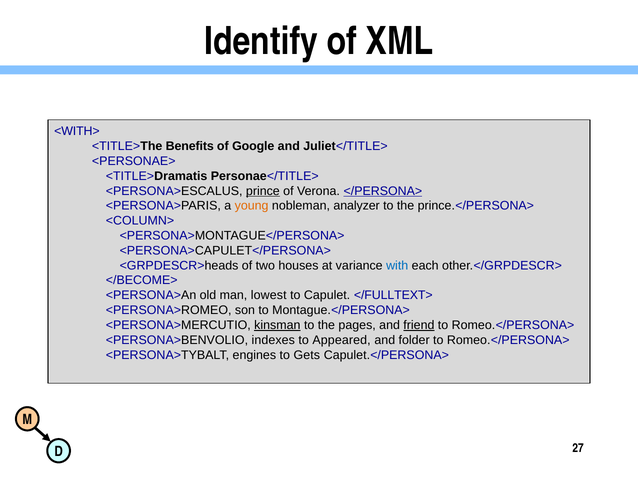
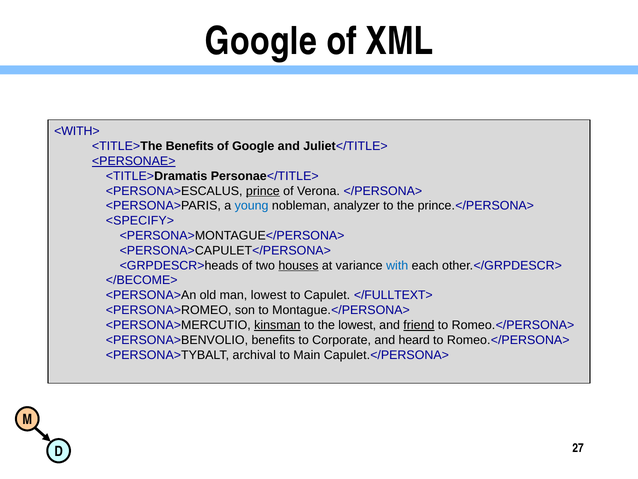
Identify: Identify -> Google (261, 41)
<PERSONAE> underline: none -> present (134, 161)
</PERSONA> underline: present -> none (383, 191)
young colour: orange -> blue (252, 206)
<COLUMN>: <COLUMN> -> <SPECIFY> (140, 221)
houses underline: none -> present (298, 265)
the pages: pages -> lowest (357, 325)
<PERSONA>BENVOLIO indexes: indexes -> benefits (273, 340)
Appeared: Appeared -> Corporate (342, 340)
folder: folder -> heard (414, 340)
engines: engines -> archival (254, 355)
Gets: Gets -> Main (307, 355)
